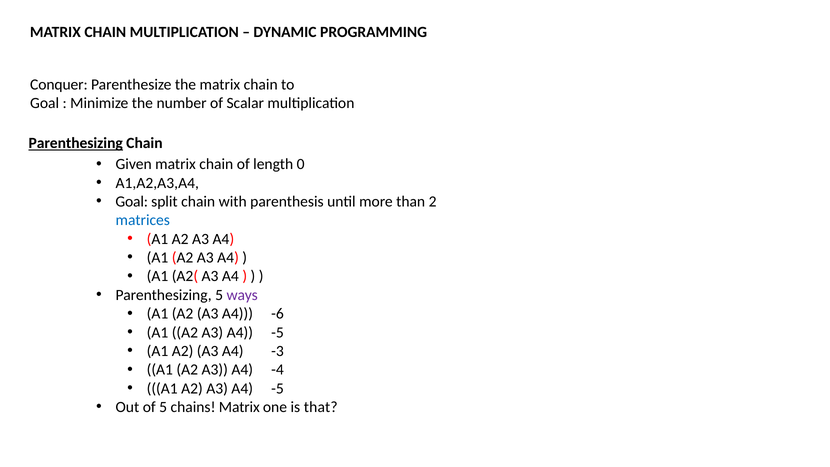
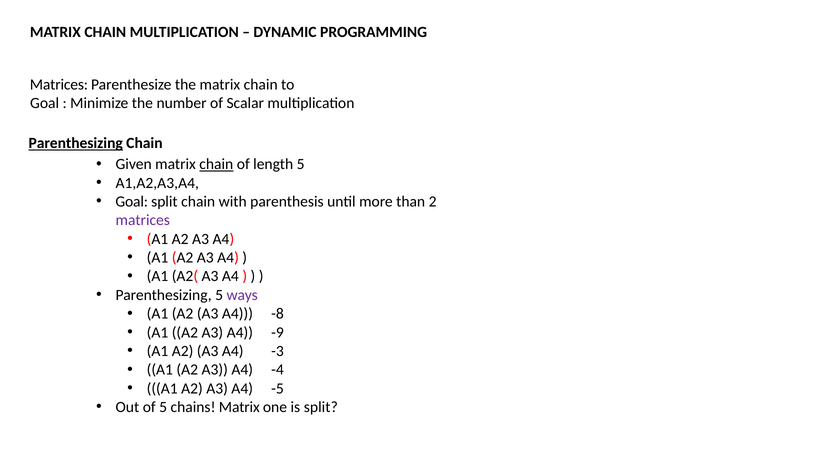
Conquer: Conquer -> Matrices (59, 84)
chain underline: none -> present (216, 164)
length 0: 0 -> 5 (301, 164)
matrices colour: blue -> purple (143, 220)
-6: -6 -> -8 (278, 314)
-5: -5 -> -9 (278, 332)
is that: that -> split (321, 407)
